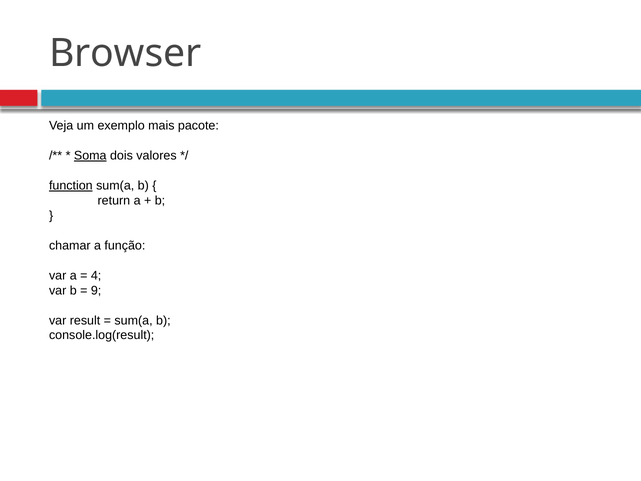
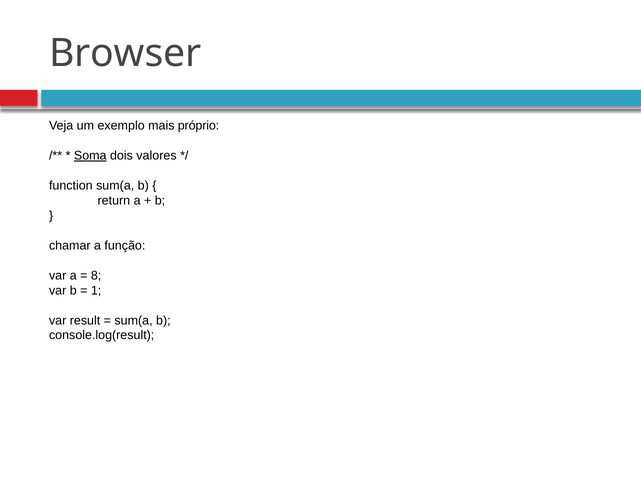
pacote: pacote -> próprio (198, 126)
function underline: present -> none (71, 186)
4: 4 -> 8 (96, 275)
9: 9 -> 1 (96, 290)
